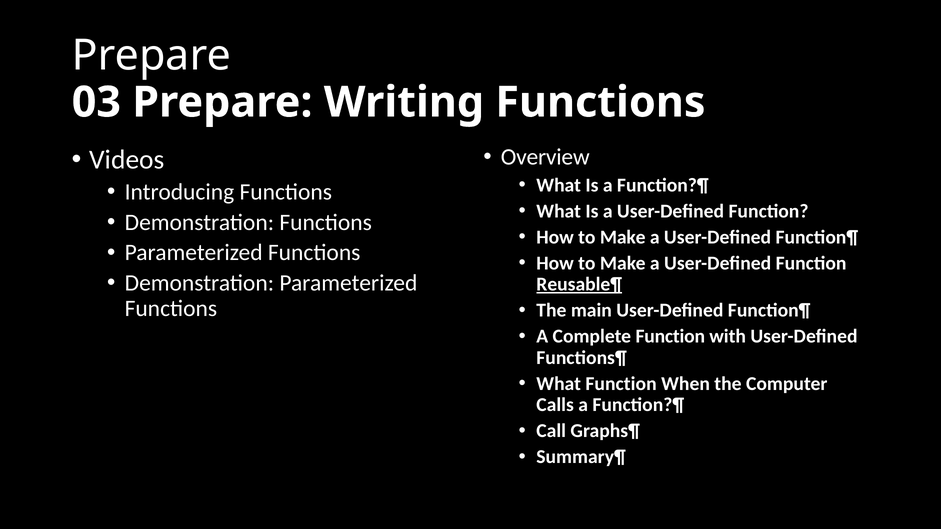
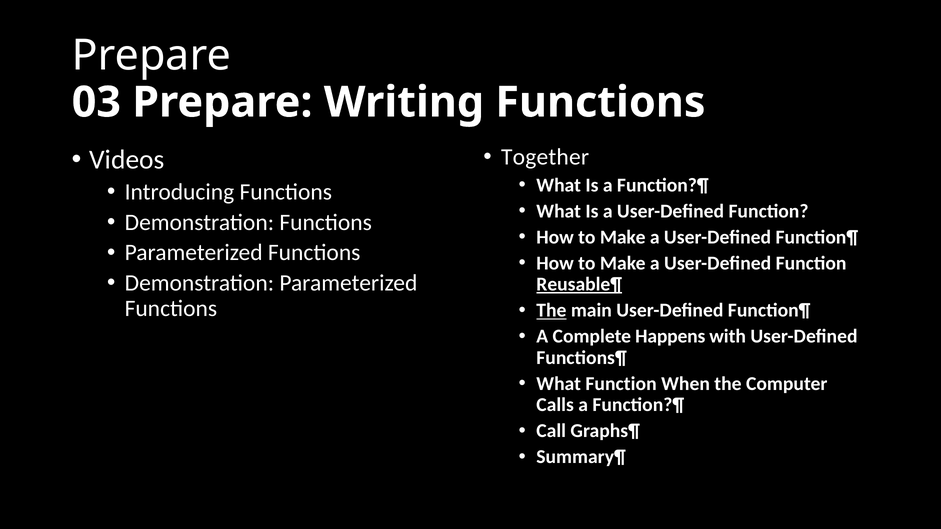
Overview: Overview -> Together (545, 157)
The underline: none -> present (551, 311)
Complete Function: Function -> Happens (670, 337)
